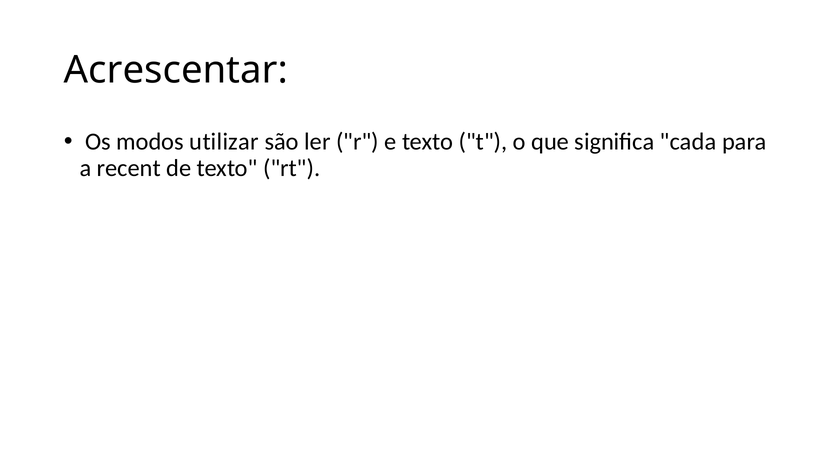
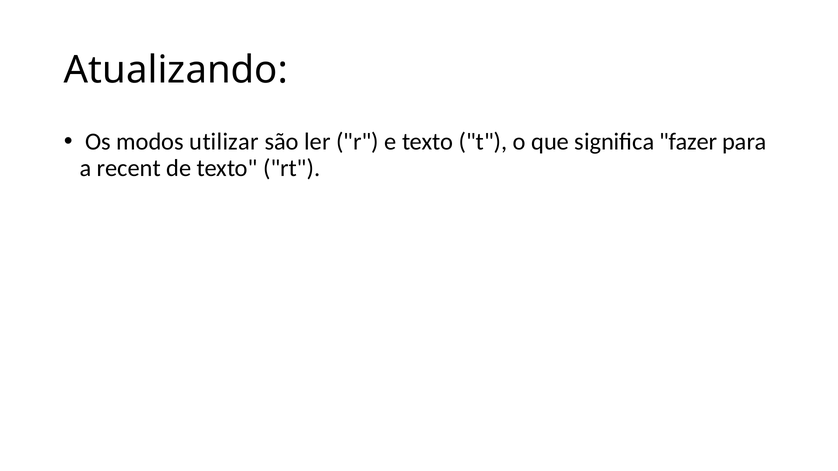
Acrescentar: Acrescentar -> Atualizando (176, 70)
cada: cada -> fazer (688, 142)
